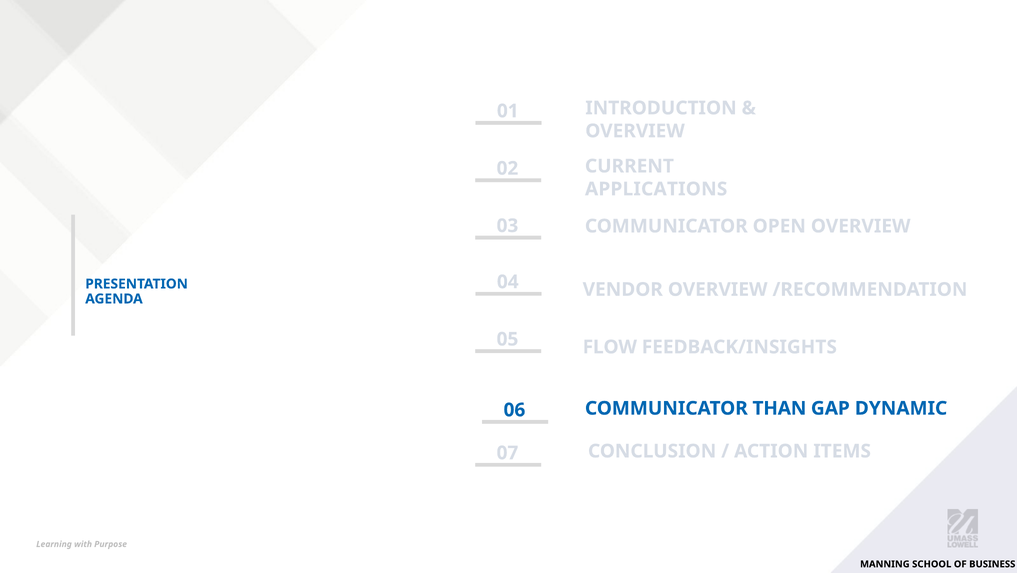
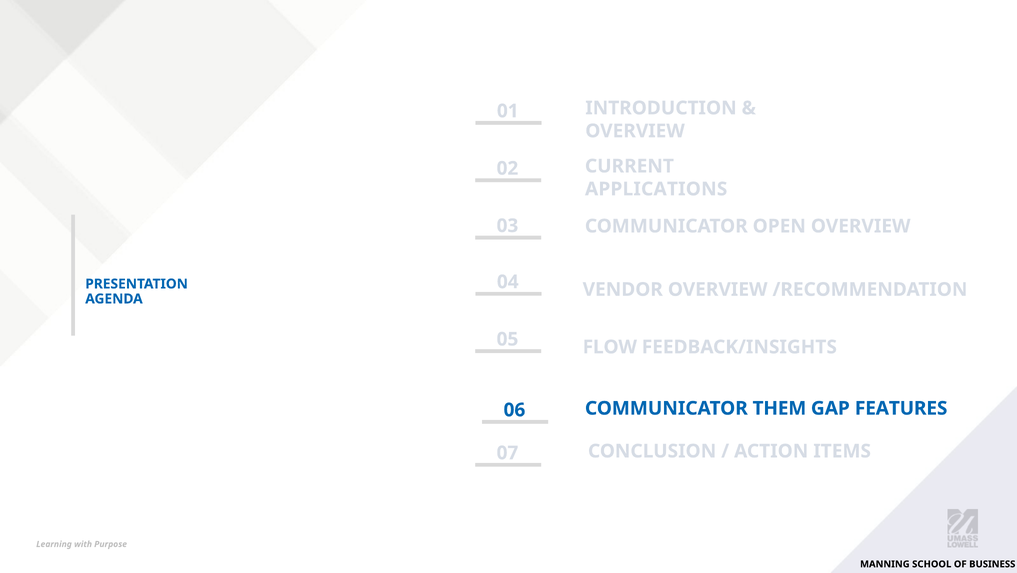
THAN: THAN -> THEM (779, 409)
DYNAMIC: DYNAMIC -> FEATURES (901, 409)
